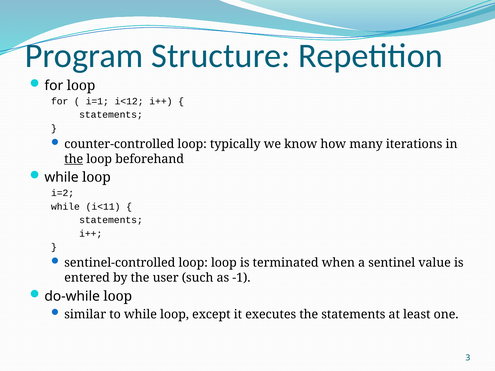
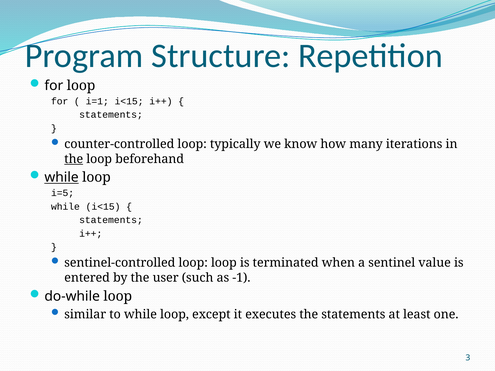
i=1 i<12: i<12 -> i<15 (129, 101)
while underline: none -> present (62, 178)
i=2: i=2 -> i=5 (63, 193)
while i<11: i<11 -> i<15 (103, 207)
